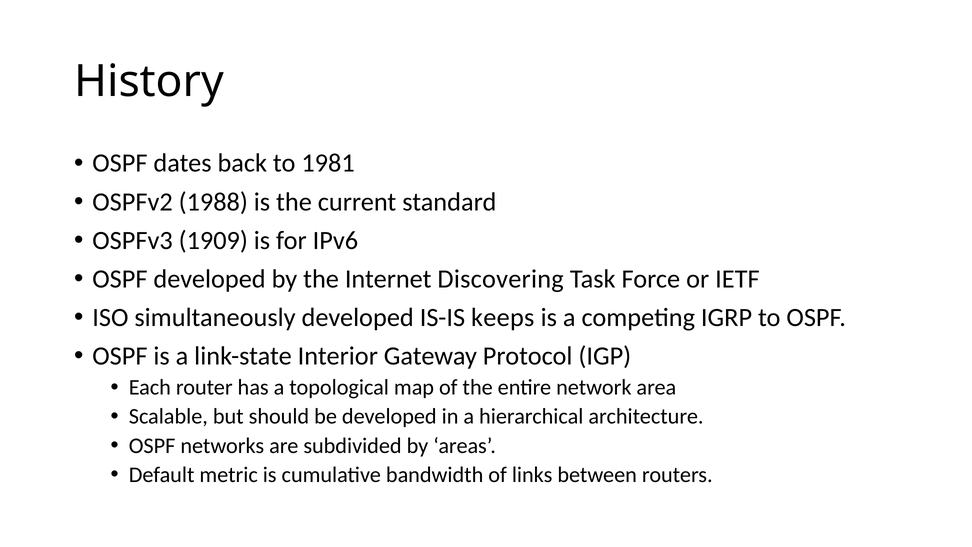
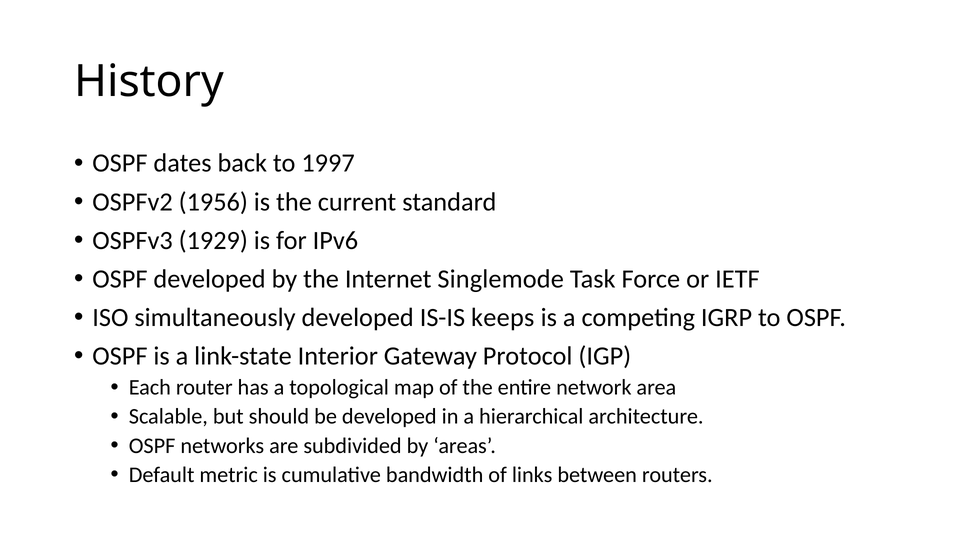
1981: 1981 -> 1997 (328, 163)
1988: 1988 -> 1956 (213, 202)
1909: 1909 -> 1929 (213, 240)
Discovering: Discovering -> Singlemode (501, 279)
